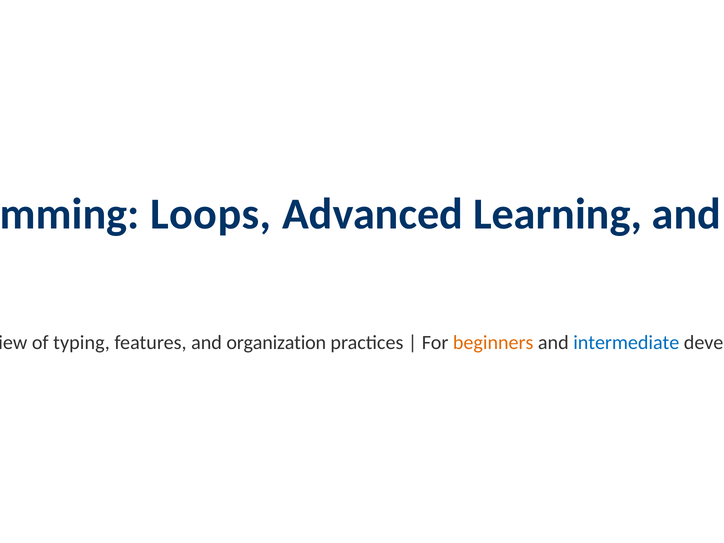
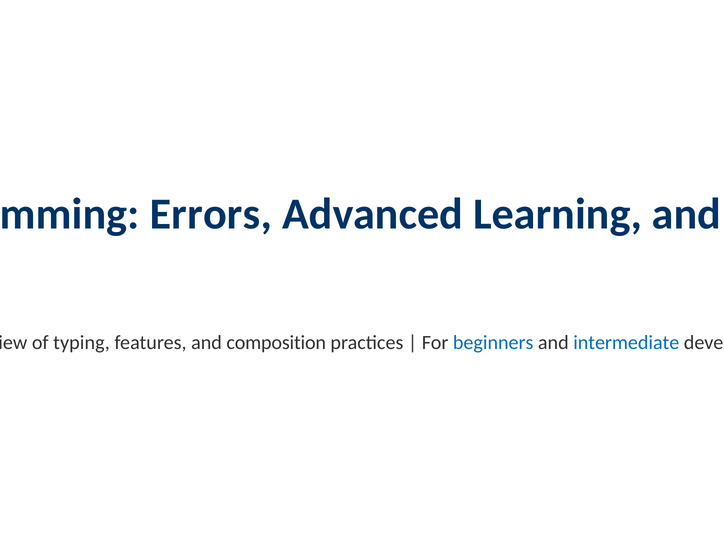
Loops: Loops -> Errors (211, 214)
organization: organization -> composition (276, 343)
beginners colour: orange -> blue (493, 343)
